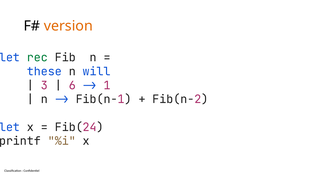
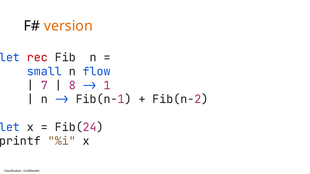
rec colour: green -> red (37, 58)
these: these -> small (44, 72)
will: will -> flow (97, 72)
3: 3 -> 7 (44, 86)
6: 6 -> 8 (72, 86)
